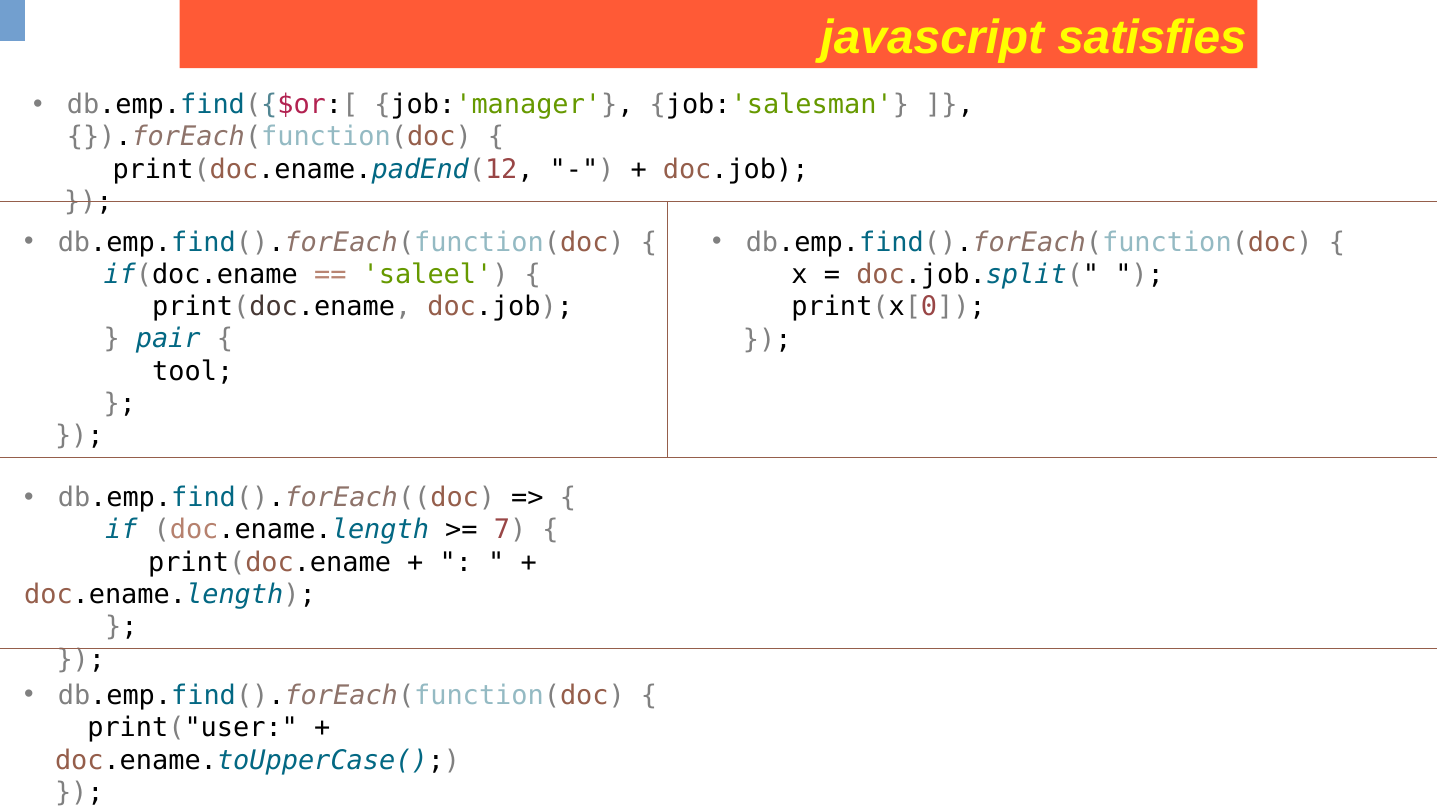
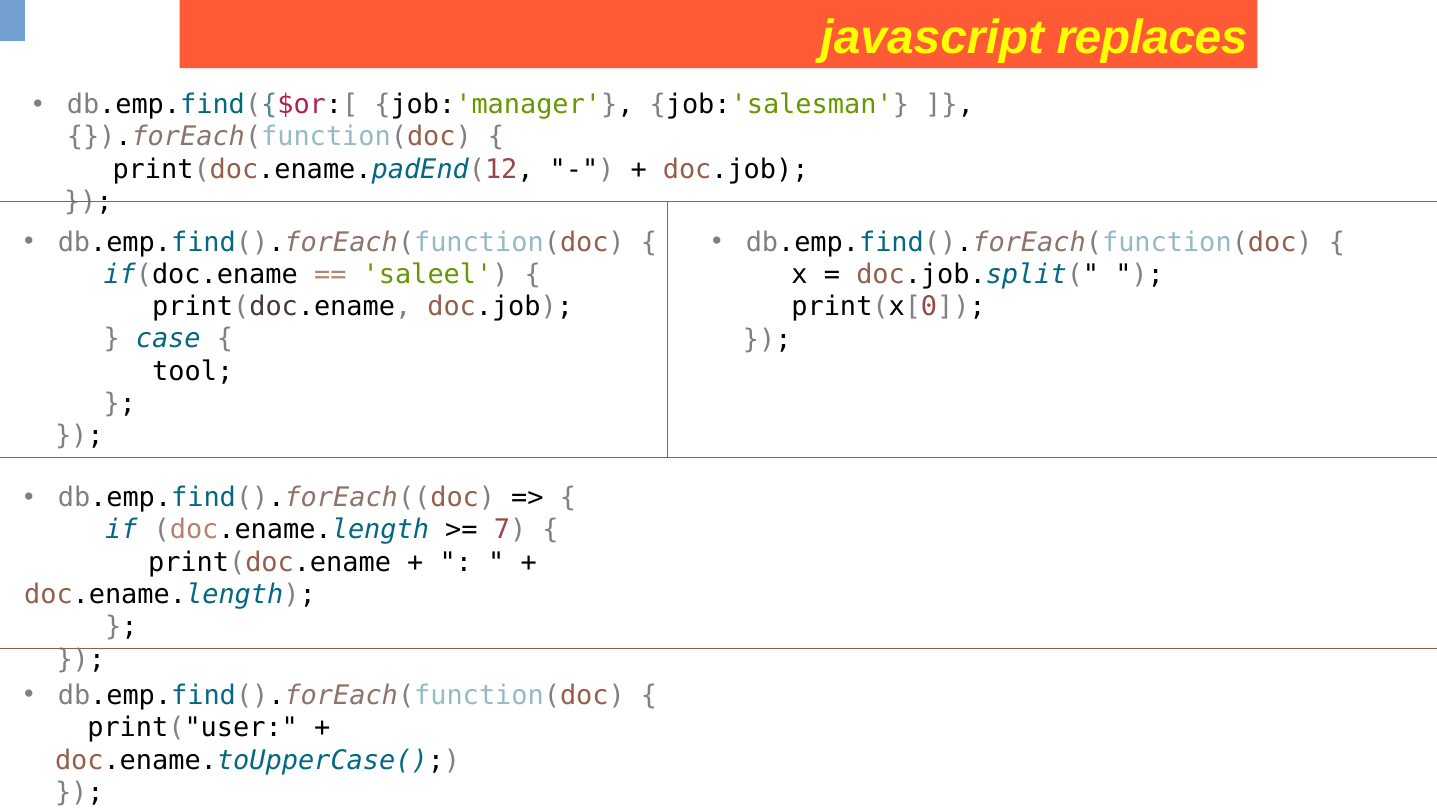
satisfies: satisfies -> replaces (1152, 37)
pair: pair -> case (168, 339)
